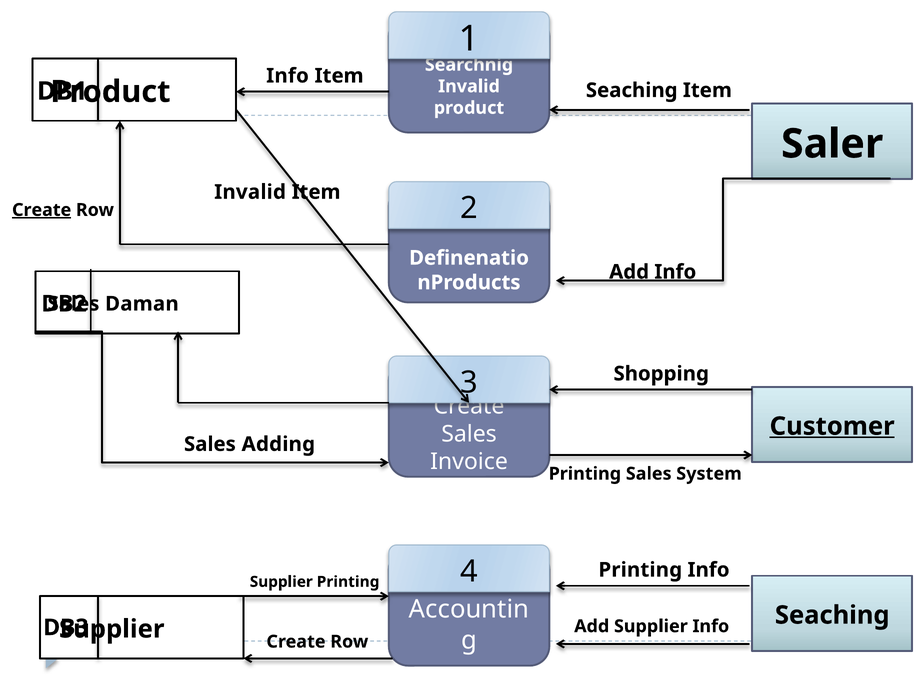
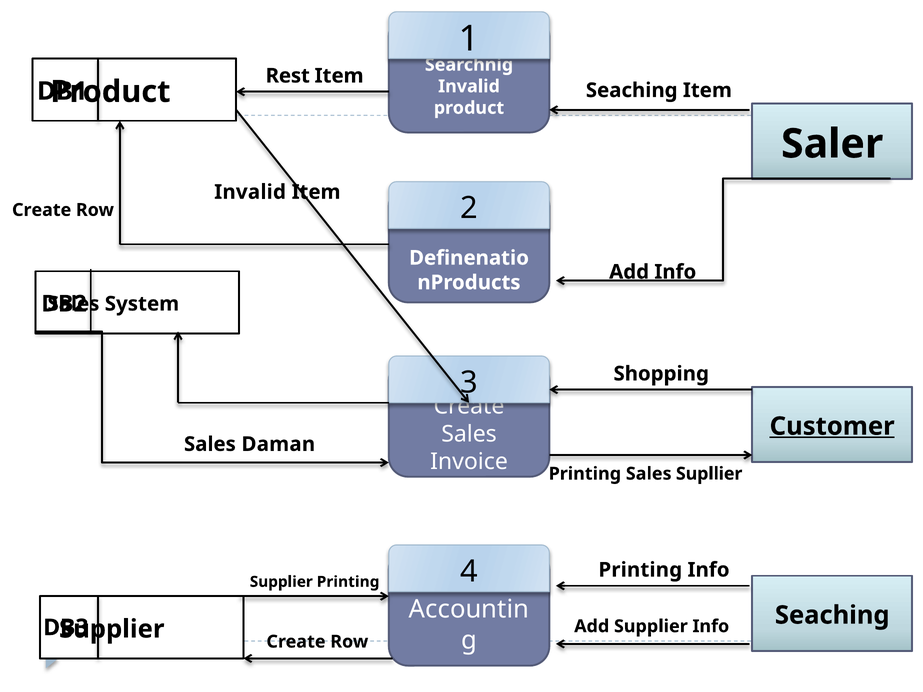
Info: Info -> Rest (288, 76)
Create underline: present -> none (42, 210)
Daman: Daman -> System (142, 304)
Adding: Adding -> Daman (278, 444)
System: System -> Supllier (709, 474)
